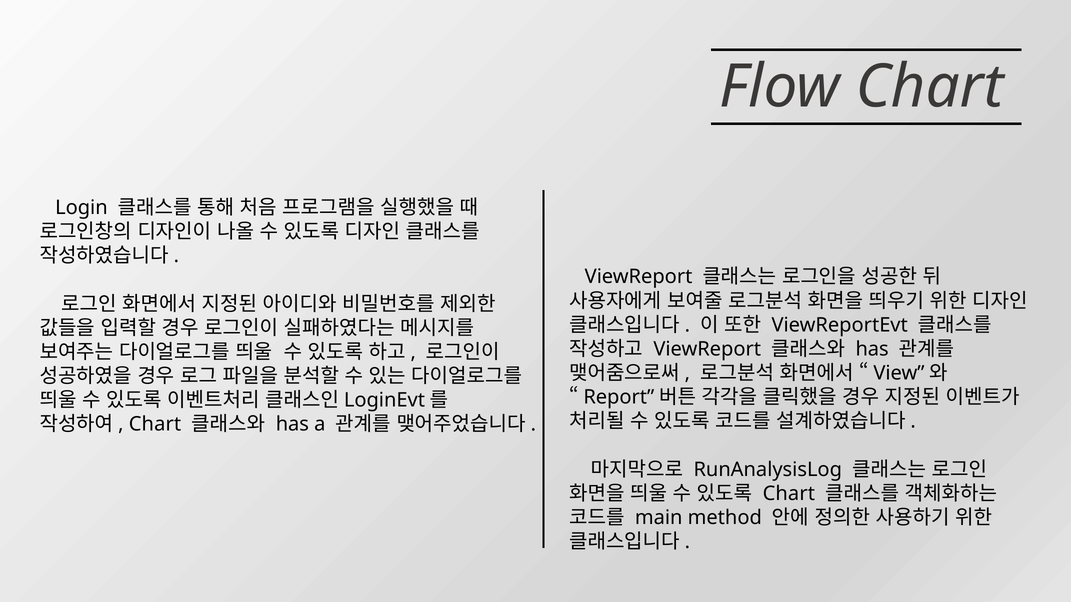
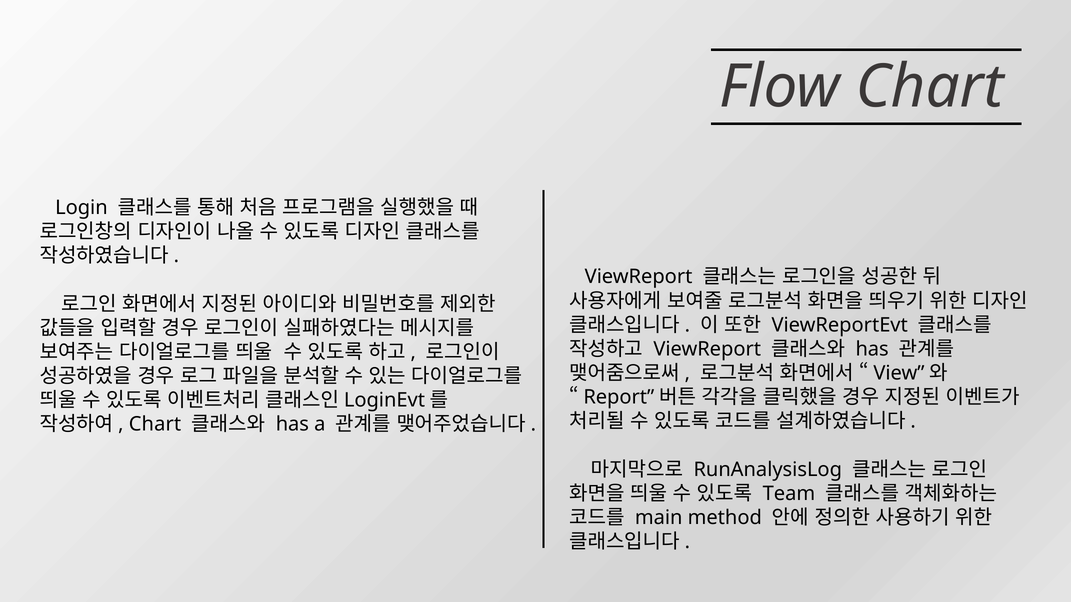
Chart: Chart -> Team (789, 494)
